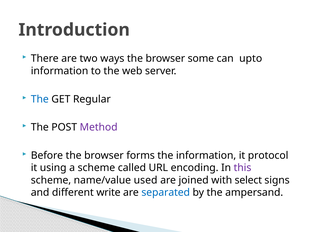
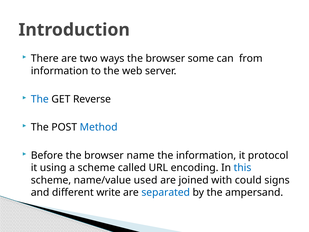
upto: upto -> from (251, 58)
Regular: Regular -> Reverse (92, 99)
Method colour: purple -> blue (99, 127)
forms: forms -> name (141, 155)
this colour: purple -> blue (242, 168)
select: select -> could (248, 180)
